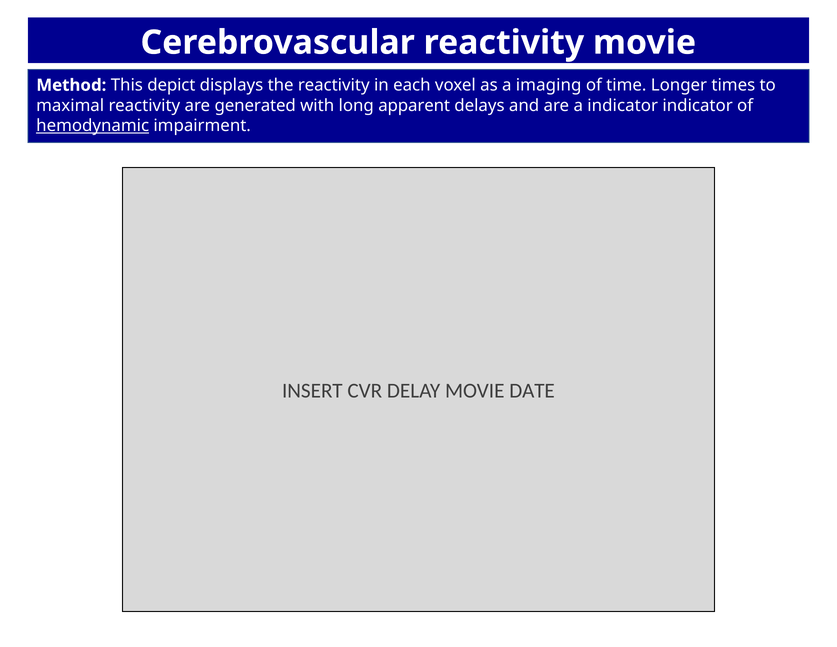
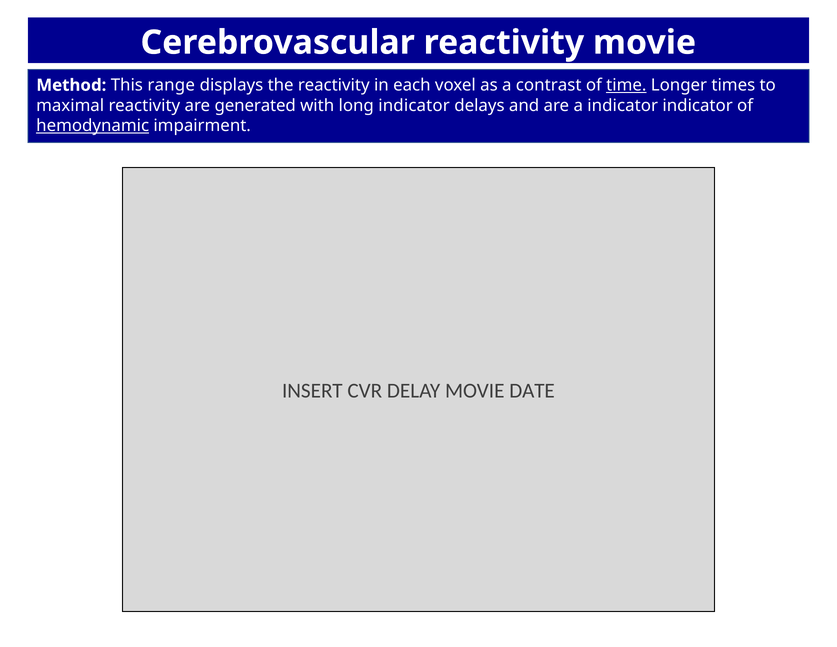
depict: depict -> range (171, 85)
imaging: imaging -> contrast (549, 85)
time underline: none -> present (626, 85)
long apparent: apparent -> indicator (414, 105)
